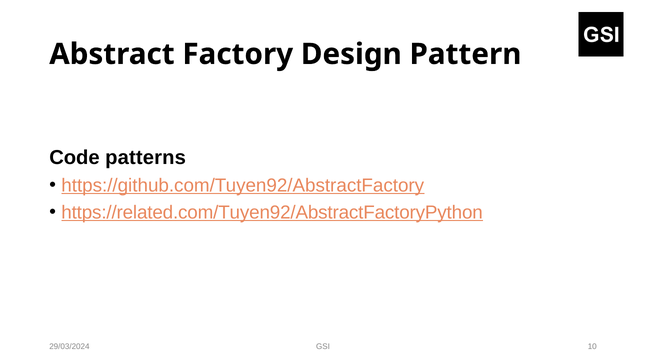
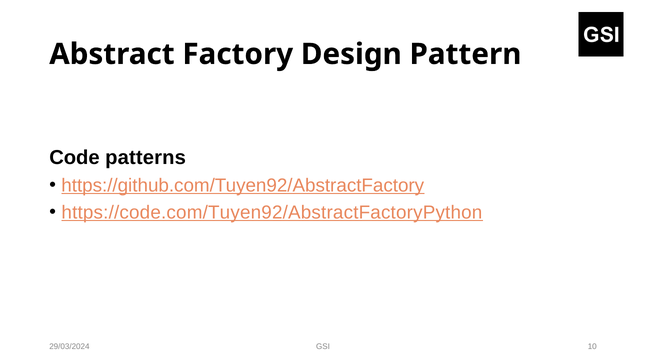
https://related.com/Tuyen92/AbstractFactoryPython: https://related.com/Tuyen92/AbstractFactoryPython -> https://code.com/Tuyen92/AbstractFactoryPython (272, 213)
